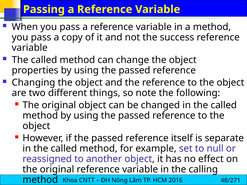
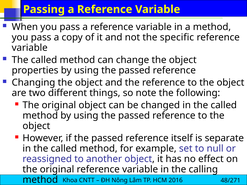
success: success -> specific (177, 37)
